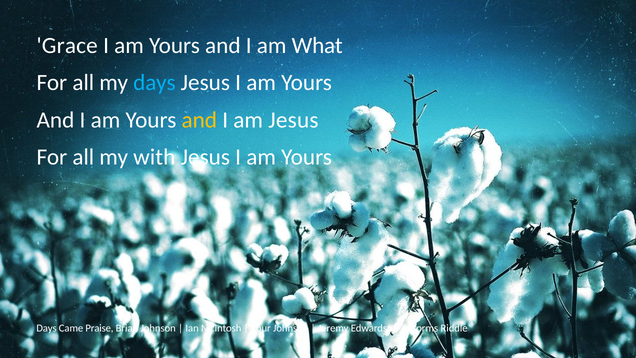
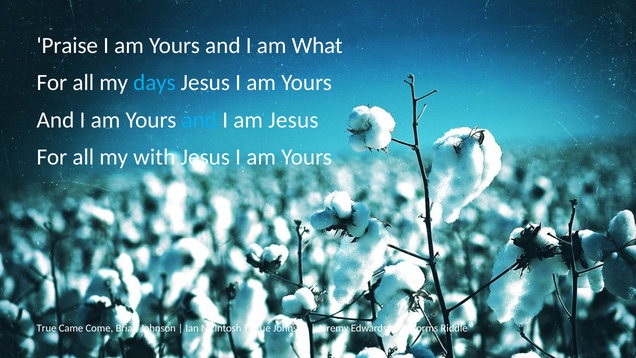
Grace: Grace -> Praise (67, 45)
and colour: yellow -> light blue (199, 120)
Days: Days -> True (46, 328)
Praise: Praise -> Come (99, 328)
Your: Your -> True (261, 328)
